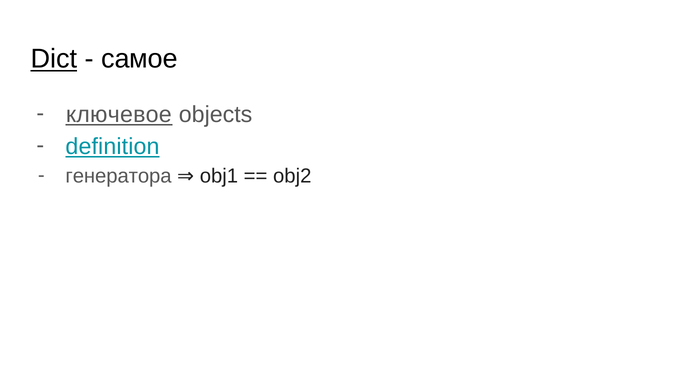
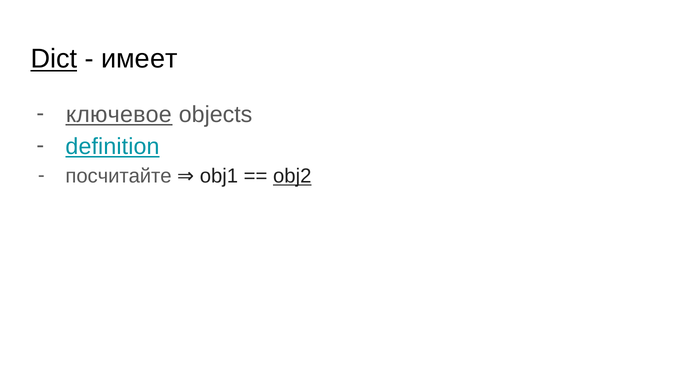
самое: самое -> имеет (139, 59)
генератора: генератора -> посчитайте (119, 176)
obj2 underline: none -> present (292, 176)
